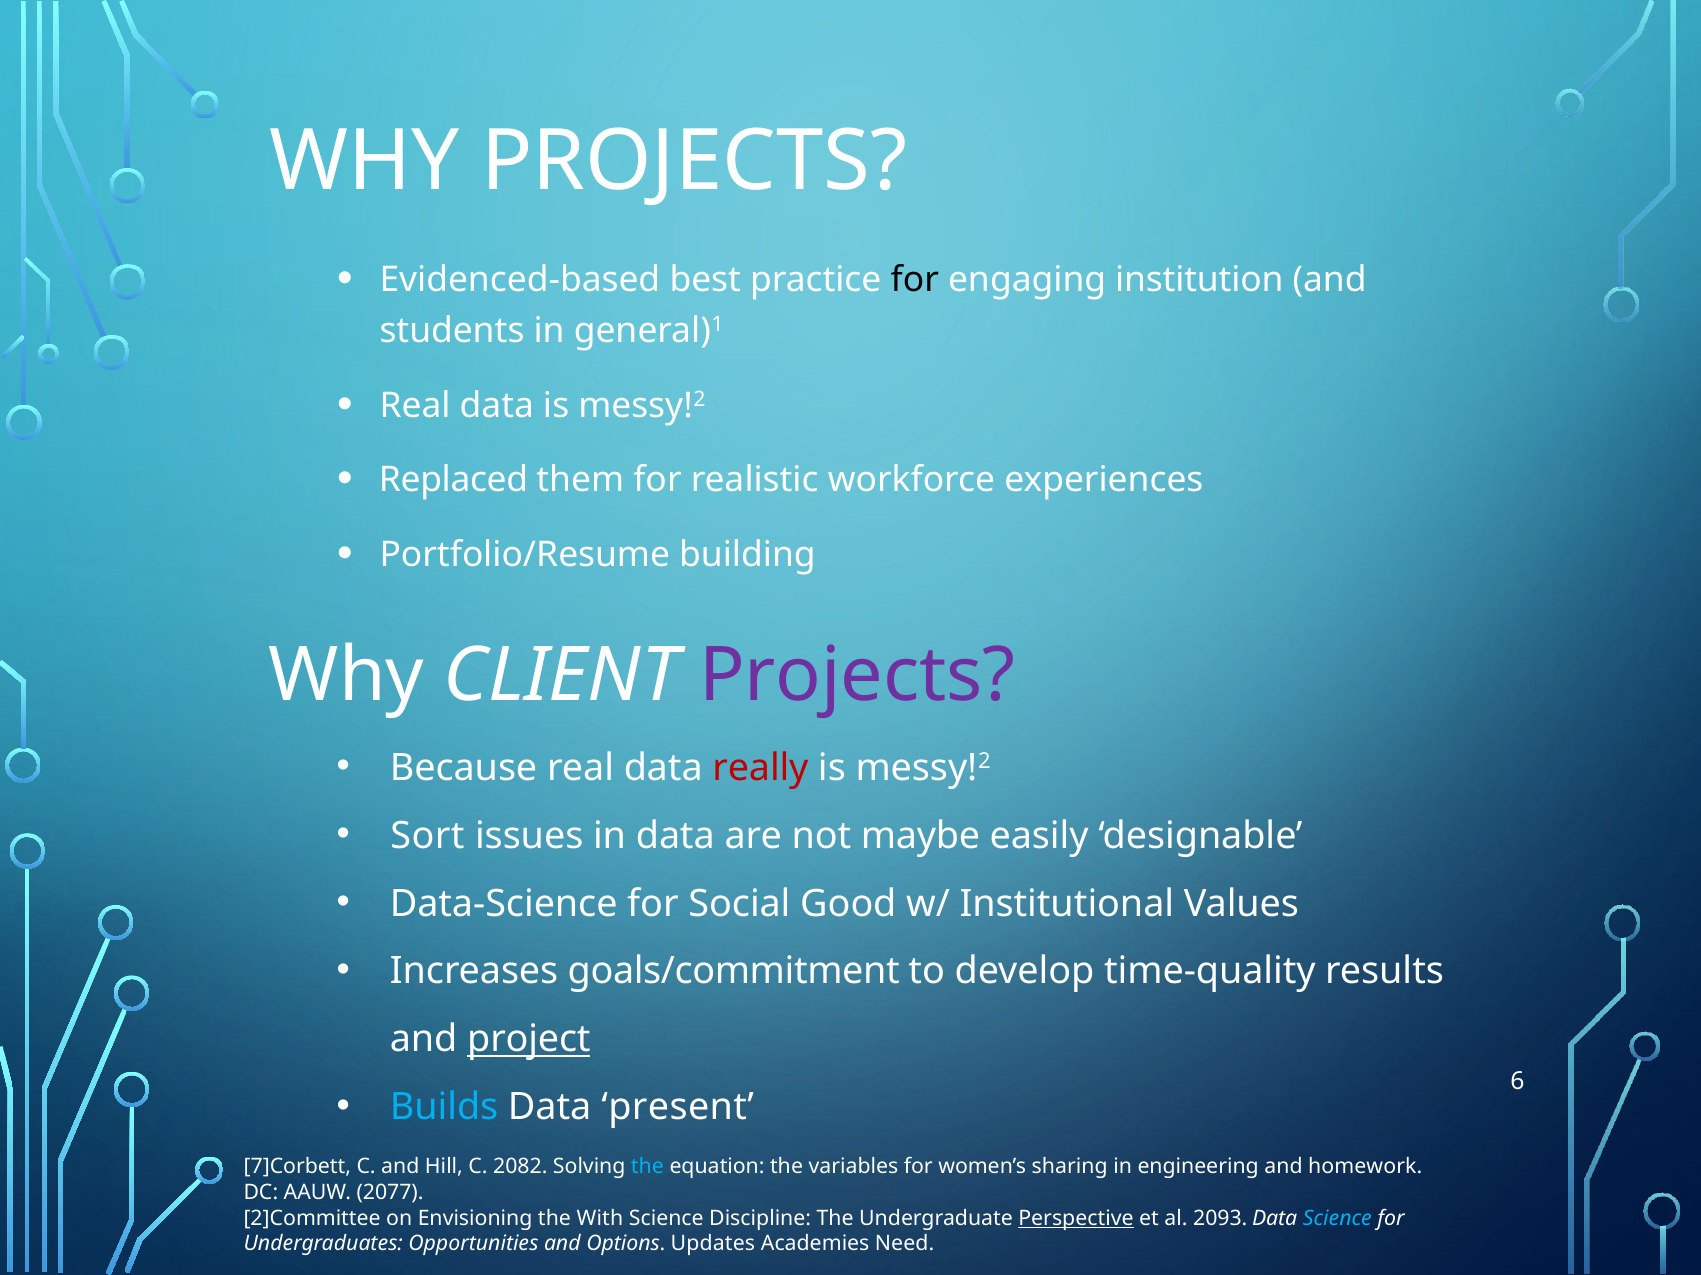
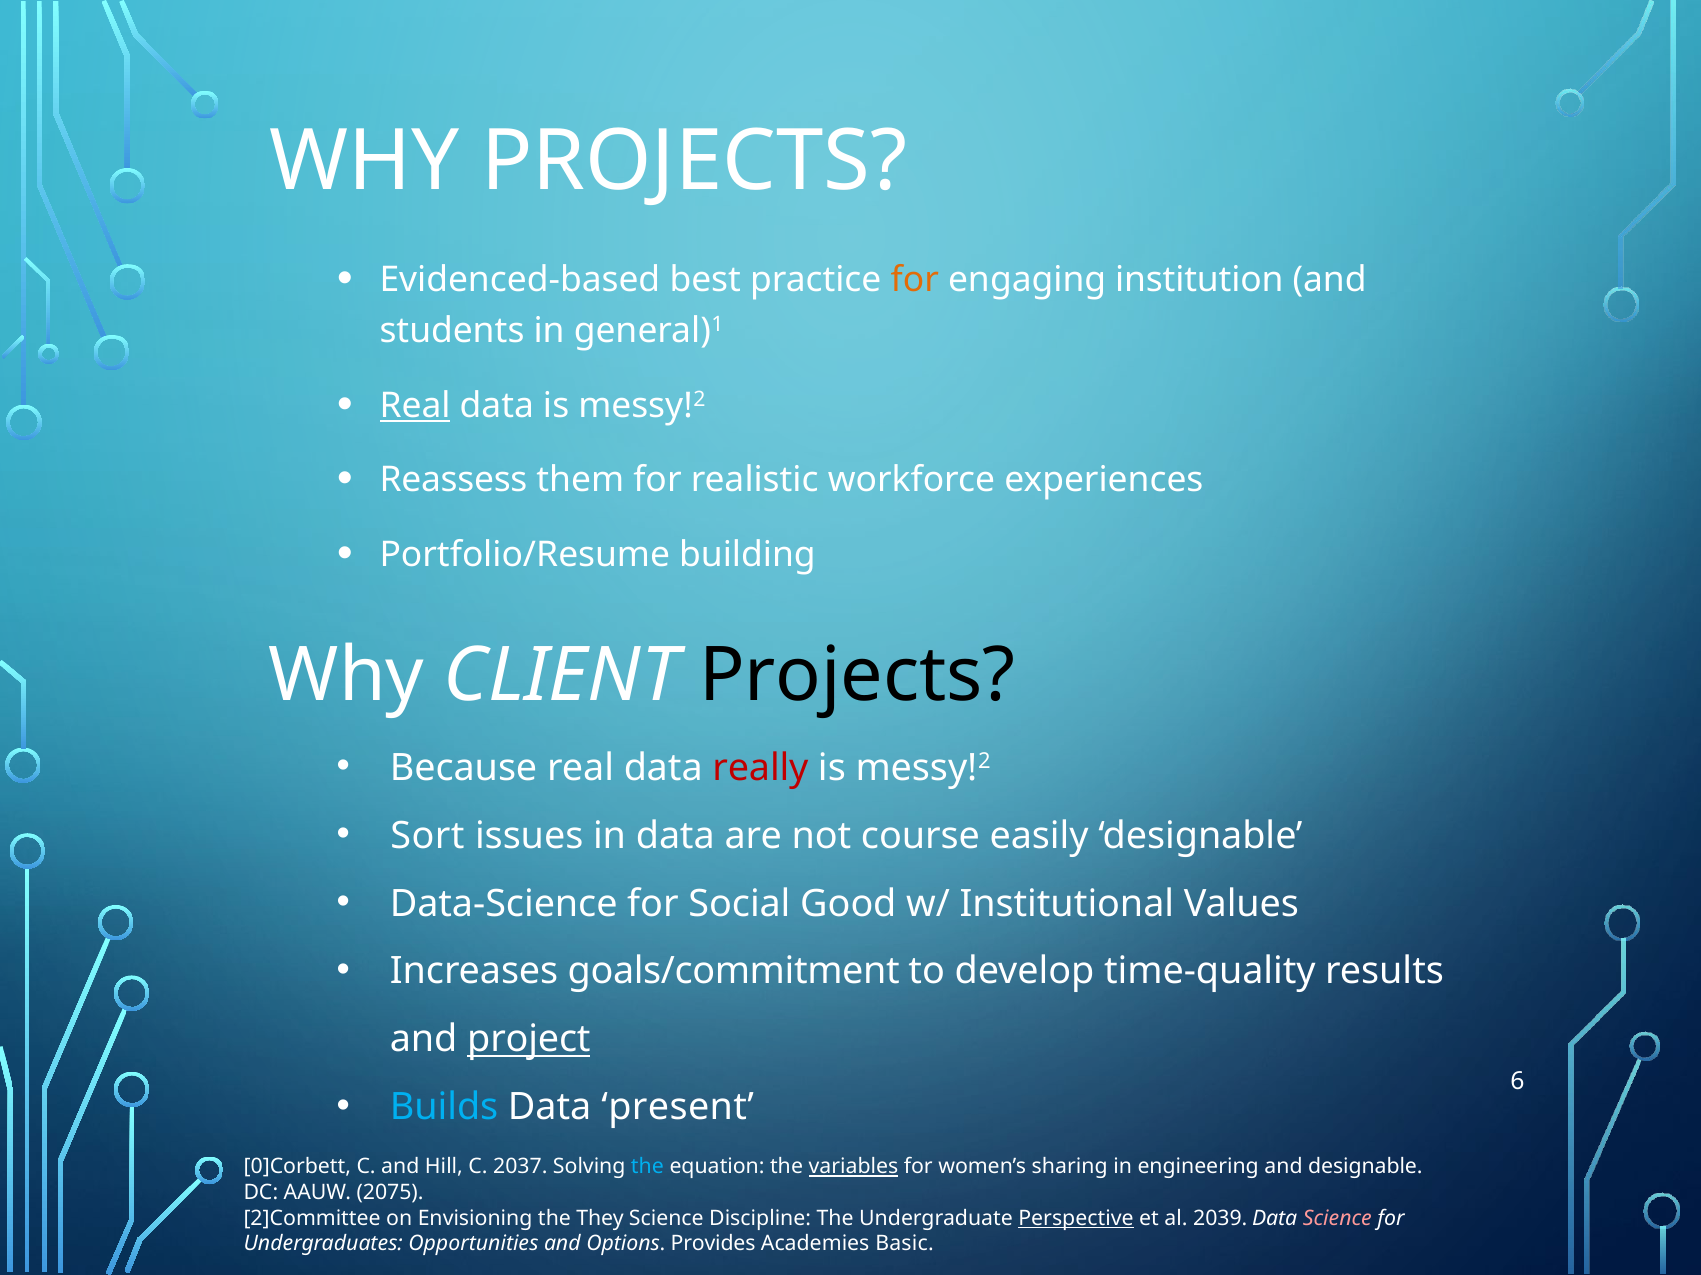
for colour: black -> orange (915, 280)
Real underline: none -> present (415, 406)
Replaced: Replaced -> Reassess (454, 480)
Projects colour: purple -> black (857, 676)
maybe: maybe -> course (920, 836)
7]Corbett: 7]Corbett -> 0]Corbett (297, 1168)
2082: 2082 -> 2037 (520, 1168)
variables underline: none -> present (853, 1168)
and homework: homework -> designable (1365, 1168)
2077: 2077 -> 2075 (390, 1193)
With: With -> They (600, 1219)
2093: 2093 -> 2039 (1220, 1219)
Science colour: light blue -> pink (1337, 1219)
Updates: Updates -> Provides (713, 1244)
Need: Need -> Basic (905, 1244)
